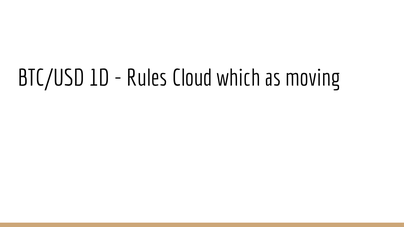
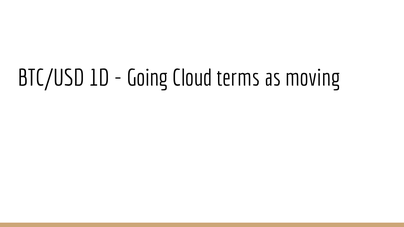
Rules: Rules -> Going (147, 78)
which: which -> terms (238, 78)
